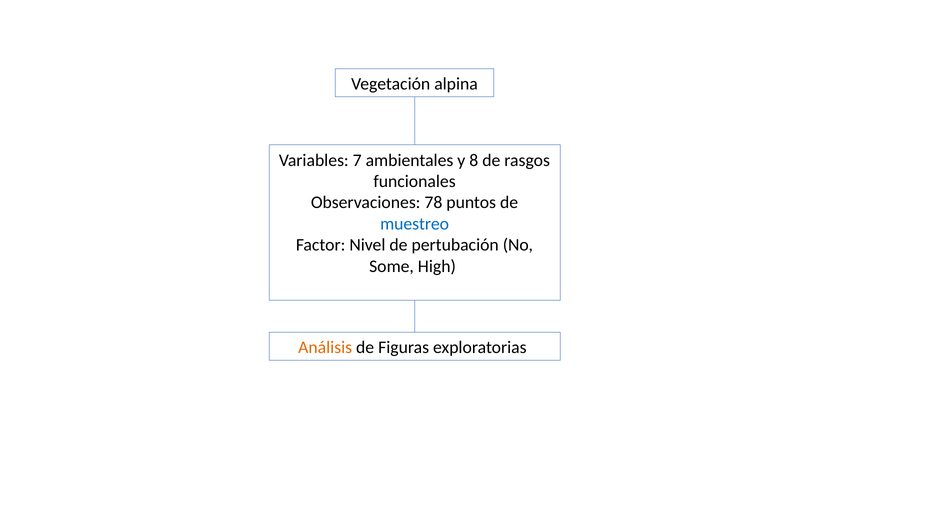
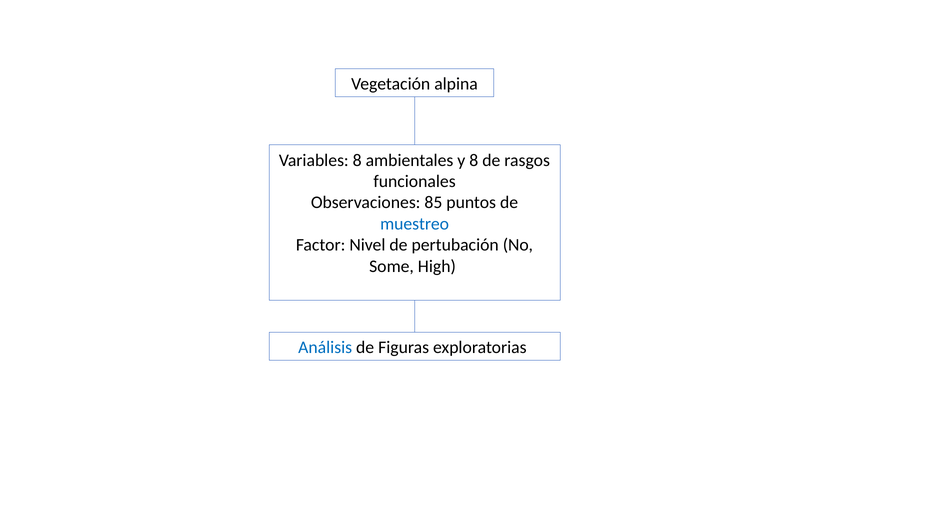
Variables 7: 7 -> 8 (357, 160)
78: 78 -> 85 (433, 203)
Análisis colour: orange -> blue (325, 348)
